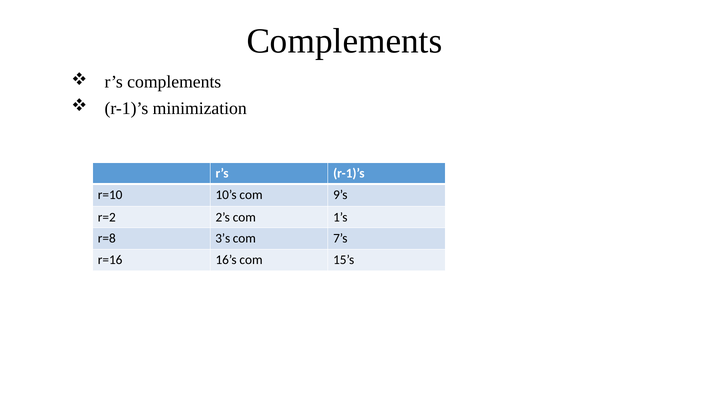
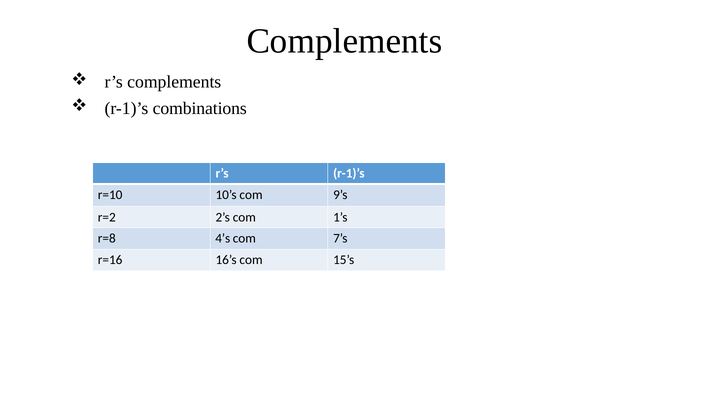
minimization: minimization -> combinations (200, 108)
3’s: 3’s -> 4’s (223, 239)
